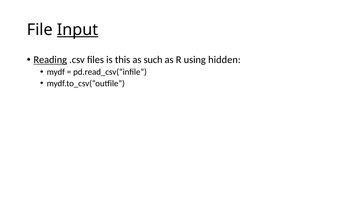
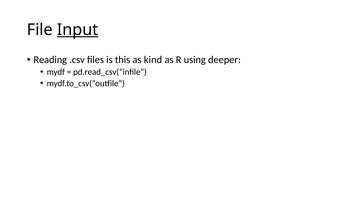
Reading underline: present -> none (50, 60)
such: such -> kind (153, 60)
hidden: hidden -> deeper (224, 60)
